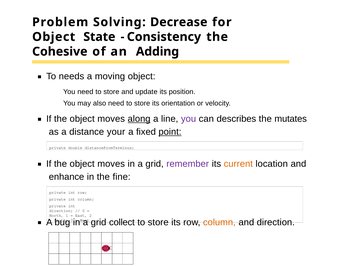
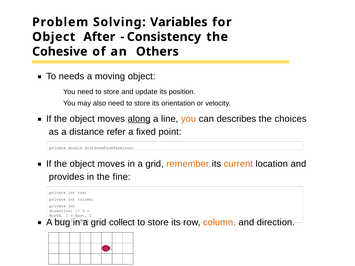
Decrease: Decrease -> Variables (179, 22)
State: State -> After (99, 37)
Adding: Adding -> Others (157, 52)
you colour: purple -> orange (189, 119)
mutates: mutates -> choices (291, 119)
your: your -> refer (116, 132)
point underline: present -> none (170, 132)
remember colour: purple -> orange (188, 164)
enhance: enhance -> provides (66, 177)
